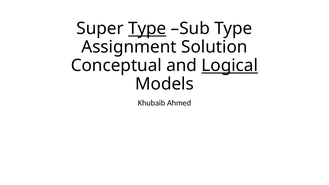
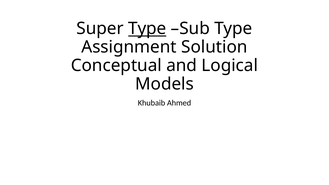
Logical underline: present -> none (230, 66)
